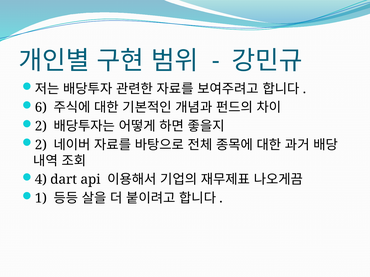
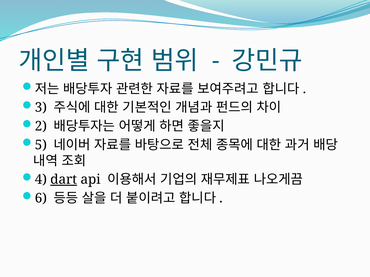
6: 6 -> 3 (41, 108)
2: 2 -> 5 (41, 145)
dart underline: none -> present (64, 180)
1: 1 -> 6 (41, 199)
